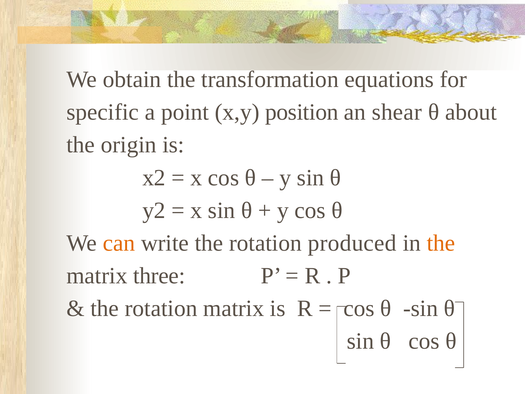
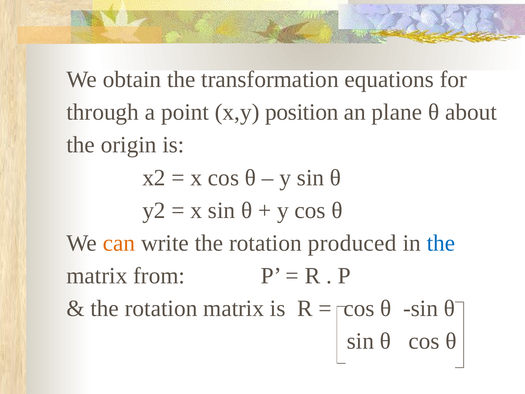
specific: specific -> through (103, 112)
shear: shear -> plane (397, 112)
the colour: orange -> blue (441, 243)
three: three -> from (159, 276)
